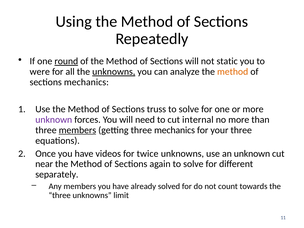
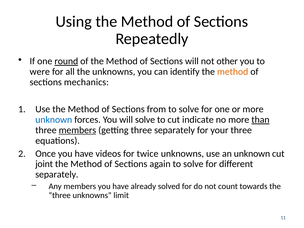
static: static -> other (227, 61)
unknowns underline: present -> none (114, 72)
analyze: analyze -> identify (185, 72)
truss: truss -> from (156, 109)
unknown colour: purple -> blue (54, 120)
will need: need -> solve (145, 120)
internal: internal -> indicate (198, 120)
than underline: none -> present (260, 120)
three mechanics: mechanics -> separately (175, 130)
near: near -> joint (44, 164)
